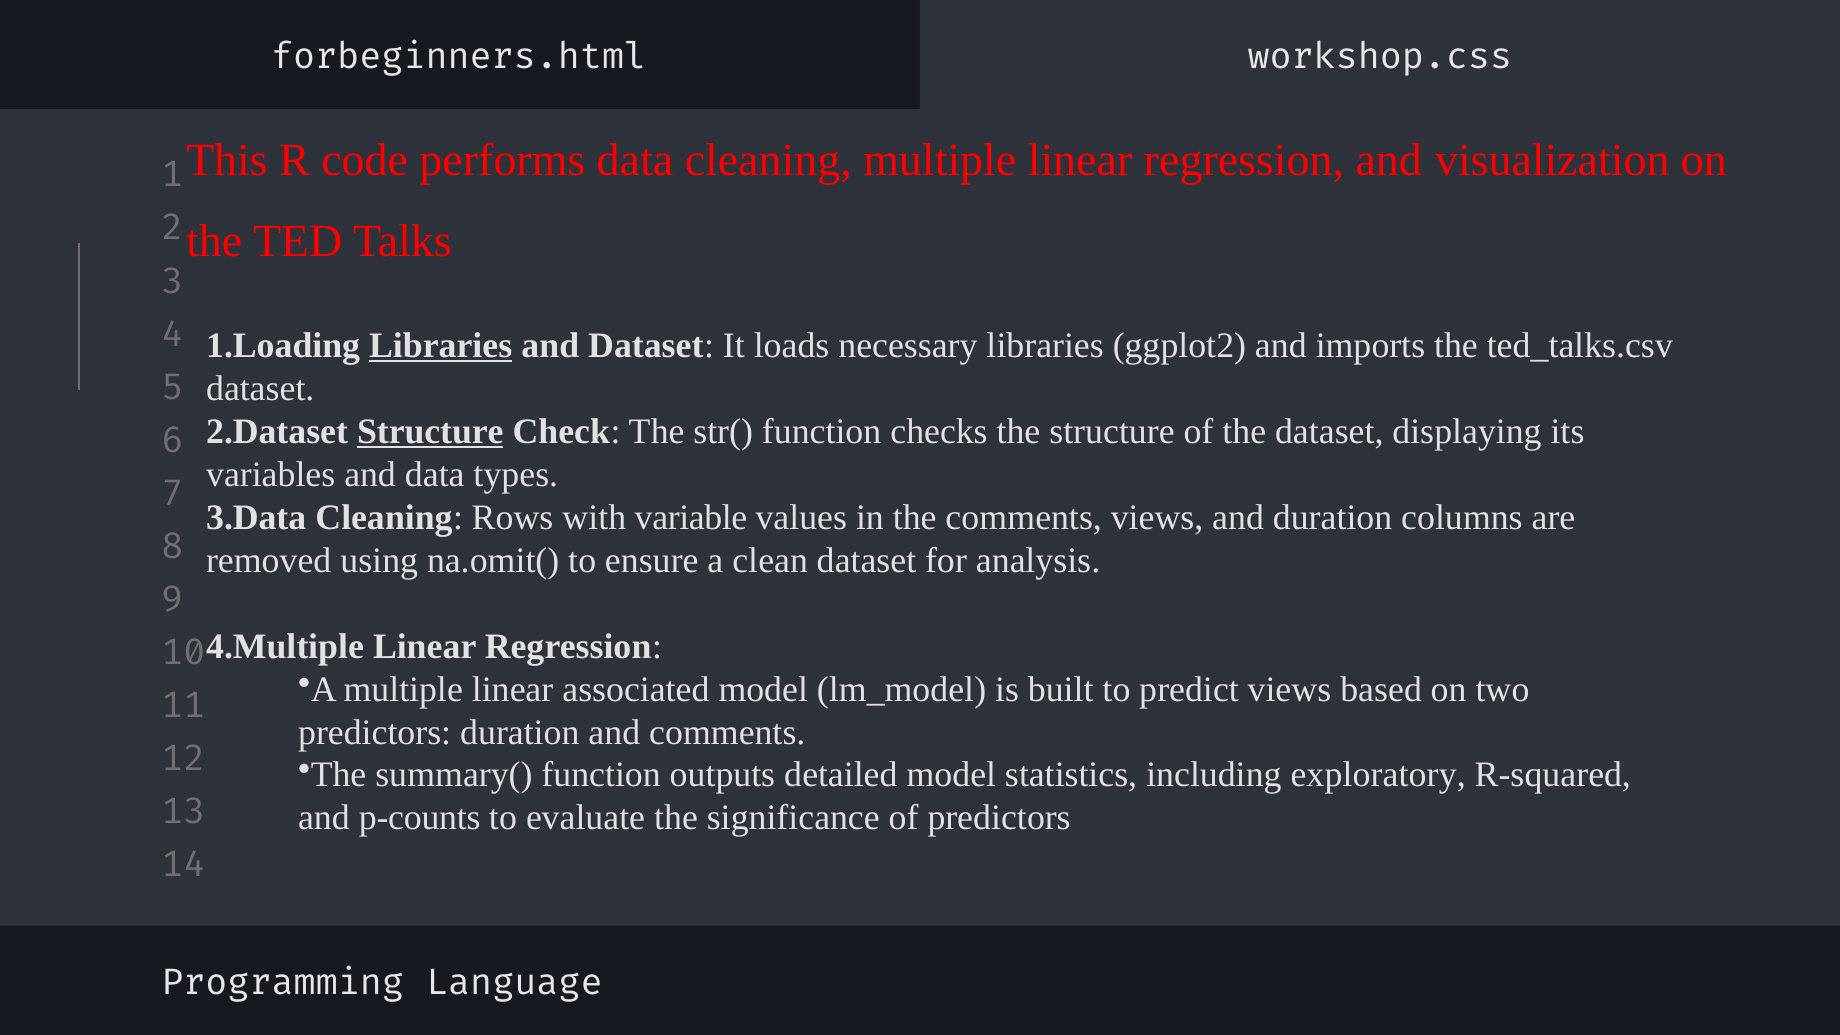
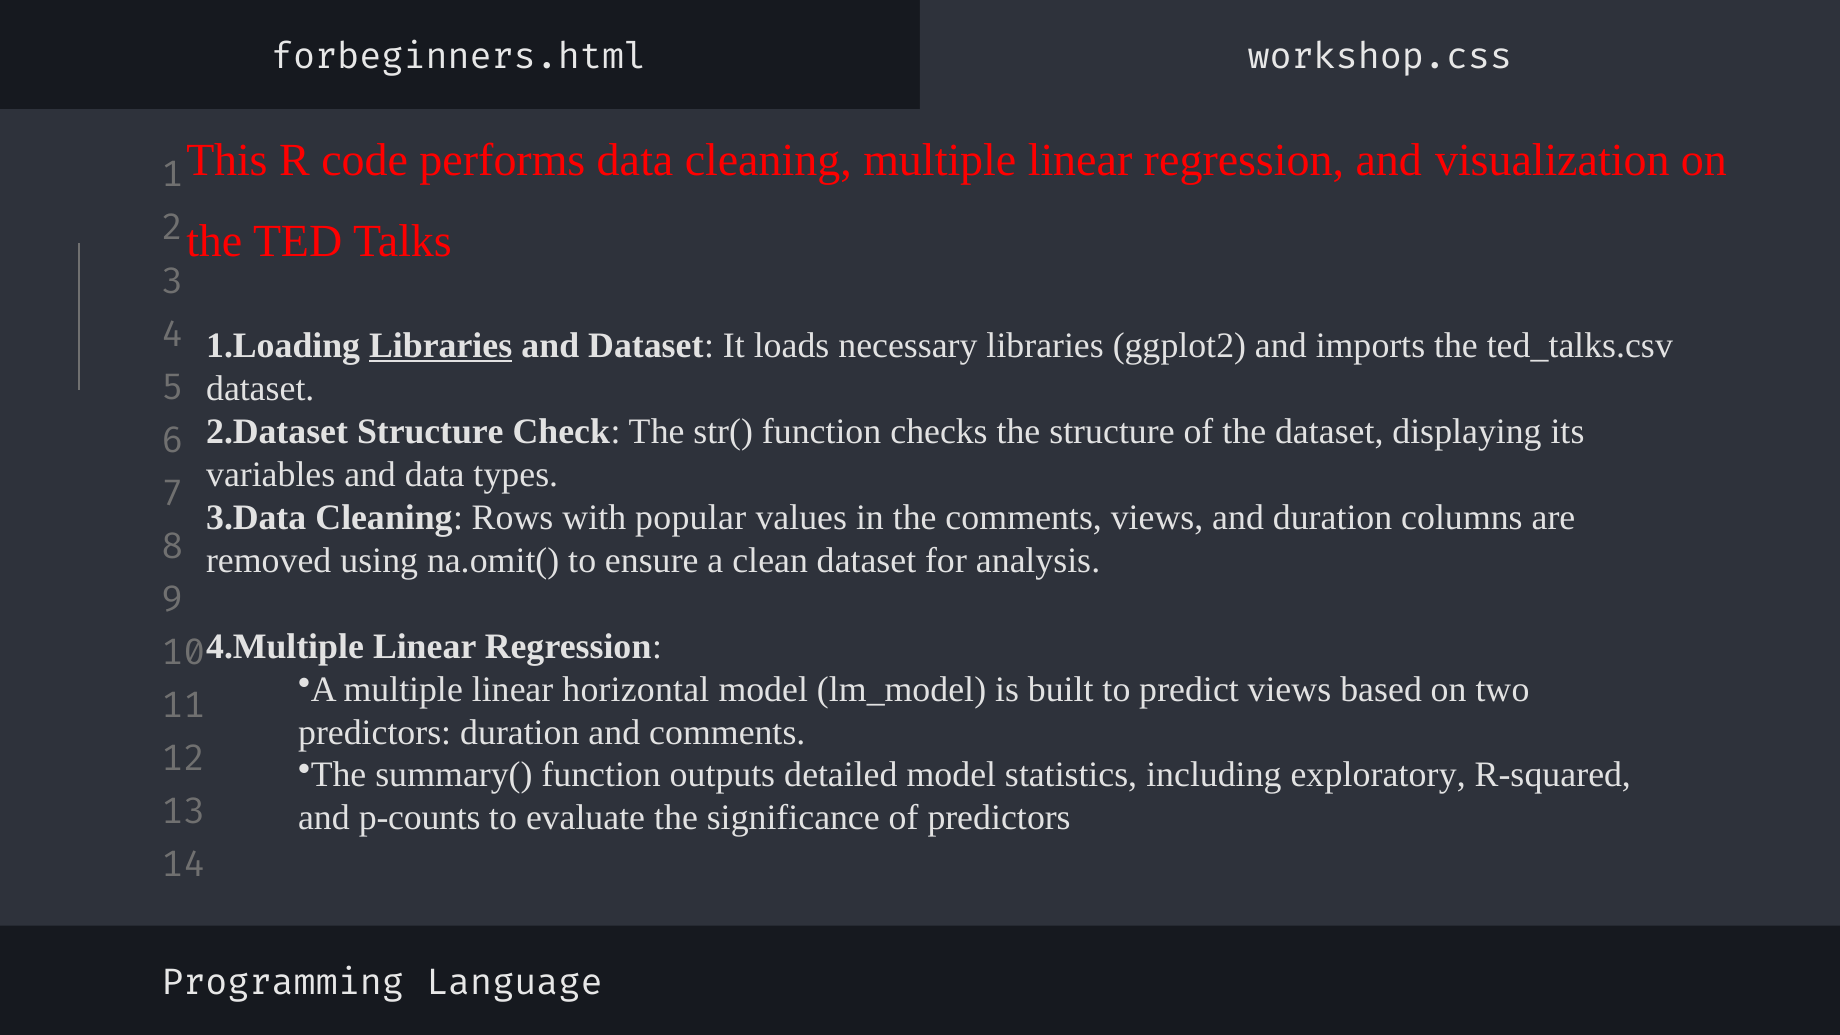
Structure underline: present -> none (430, 432)
variable: variable -> popular (691, 517)
associated: associated -> horizontal (636, 689)
